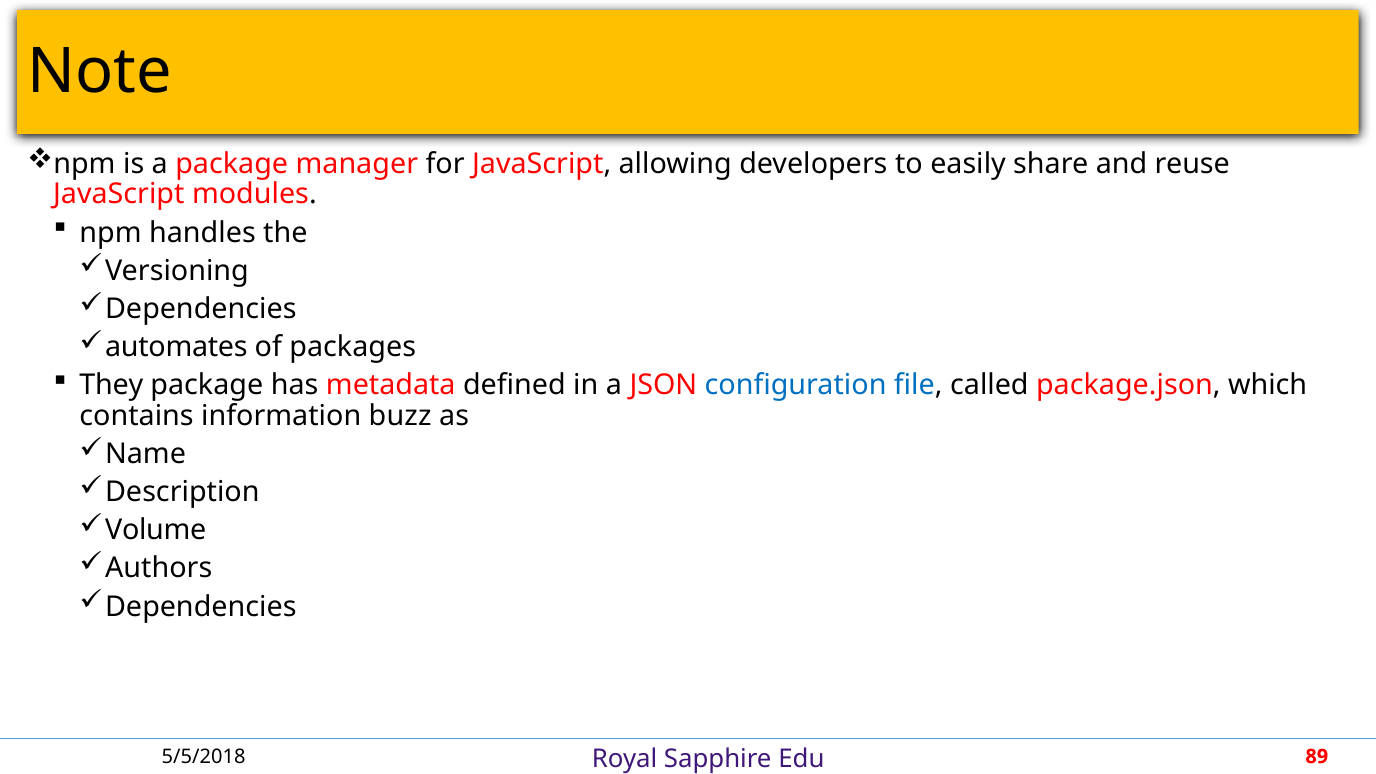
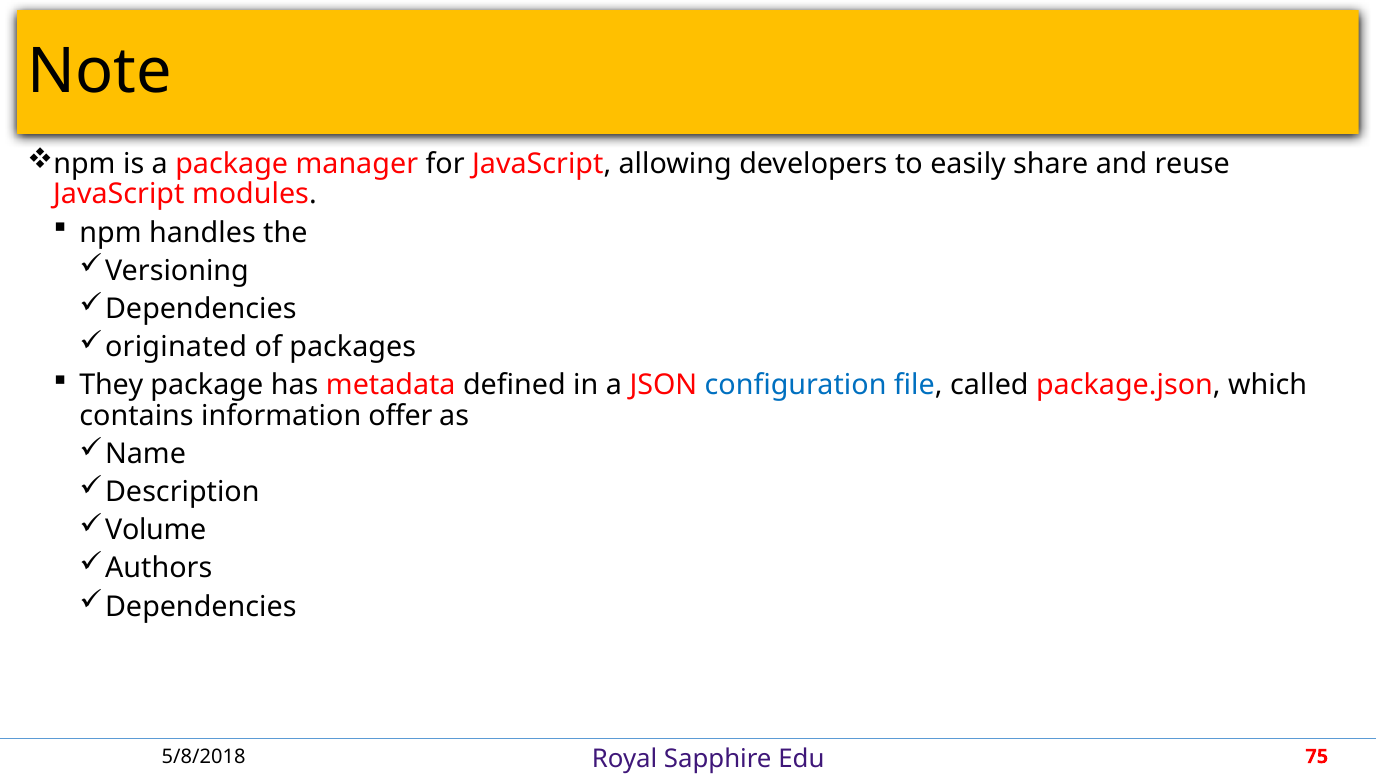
automates: automates -> originated (176, 347)
buzz: buzz -> offer (400, 416)
5/5/2018: 5/5/2018 -> 5/8/2018 (204, 757)
89: 89 -> 75 (1317, 757)
